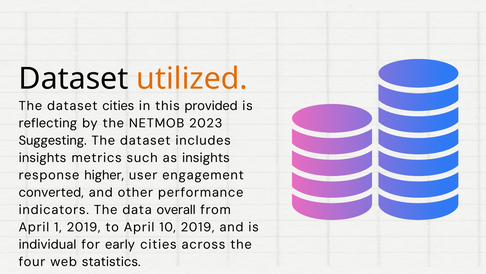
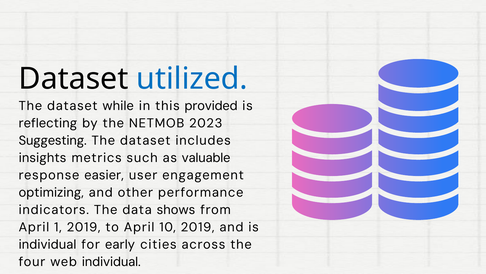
utilized colour: orange -> blue (192, 79)
dataset cities: cities -> while (118, 106)
as insights: insights -> valuable (206, 158)
higher: higher -> easier (104, 175)
converted: converted -> optimizing (51, 192)
overall: overall -> shows (176, 209)
web statistics: statistics -> individual (111, 261)
